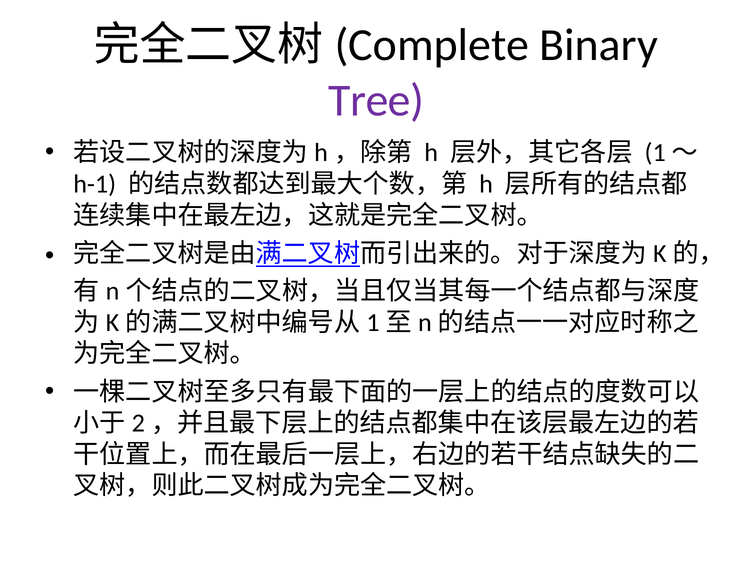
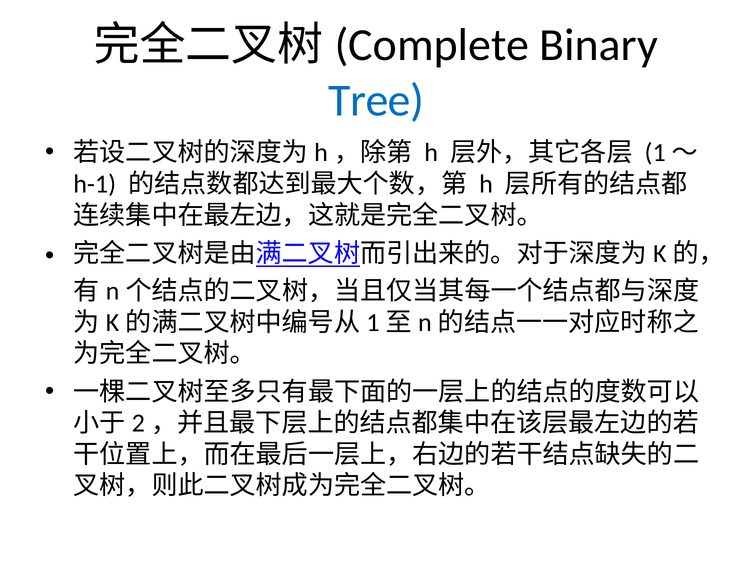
Tree colour: purple -> blue (376, 100)
